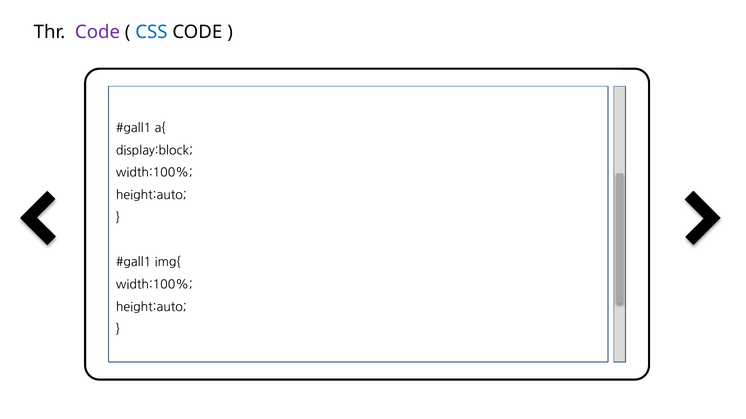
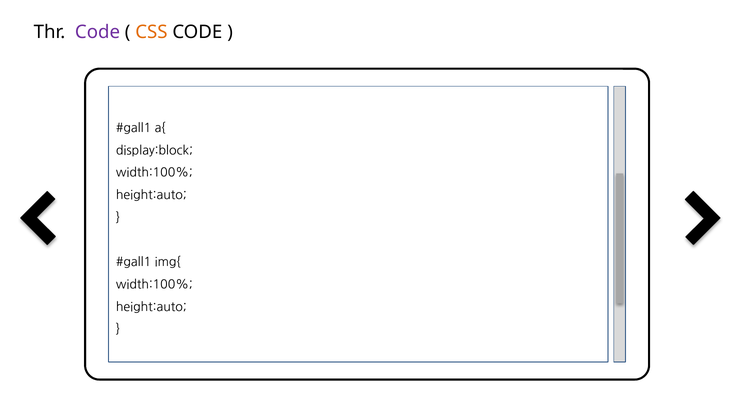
CSS colour: blue -> orange (151, 32)
